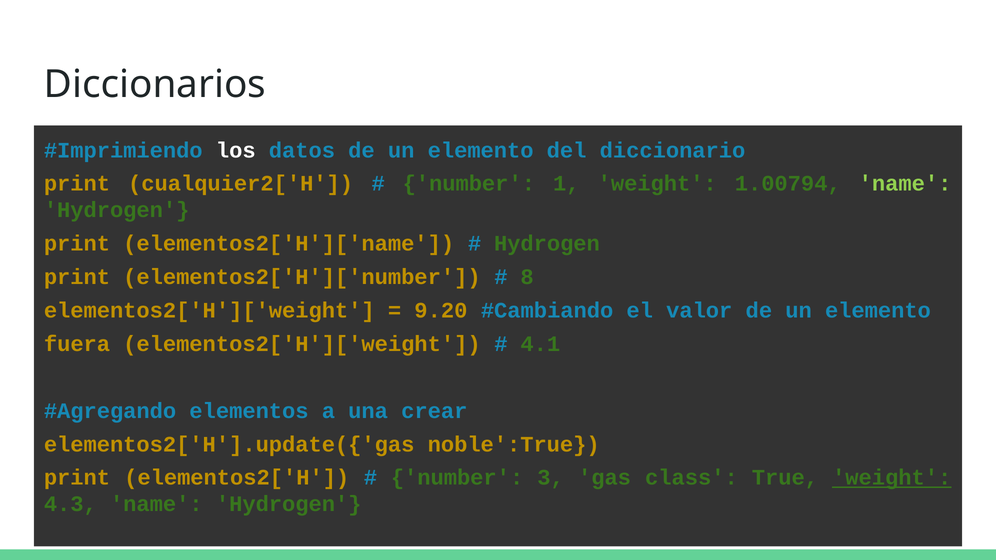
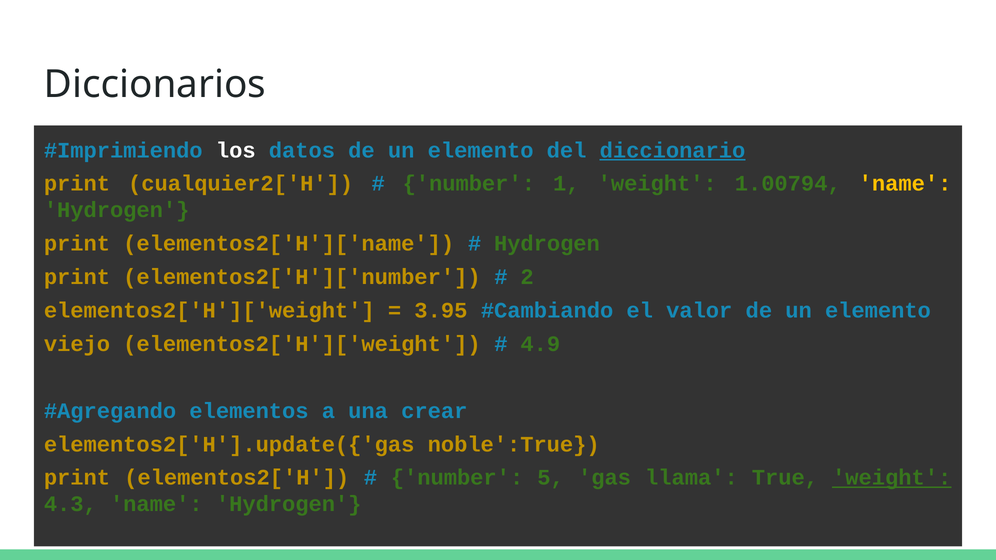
diccionario underline: none -> present (673, 150)
name colour: light green -> yellow (905, 184)
8: 8 -> 2 (527, 277)
9.20: 9.20 -> 3.95 (441, 311)
fuera: fuera -> viejo (77, 344)
4.1: 4.1 -> 4.9 (540, 344)
3: 3 -> 5 (551, 478)
class: class -> llama (691, 478)
